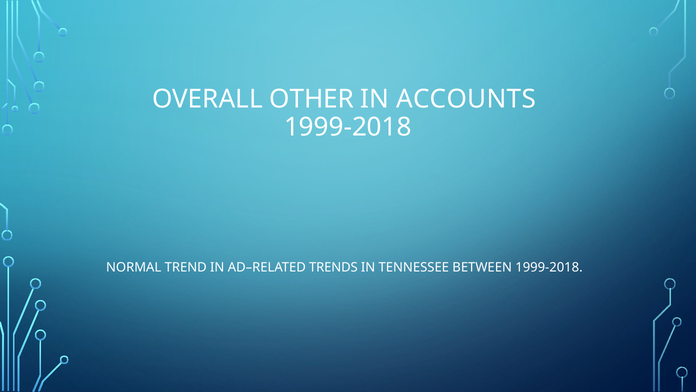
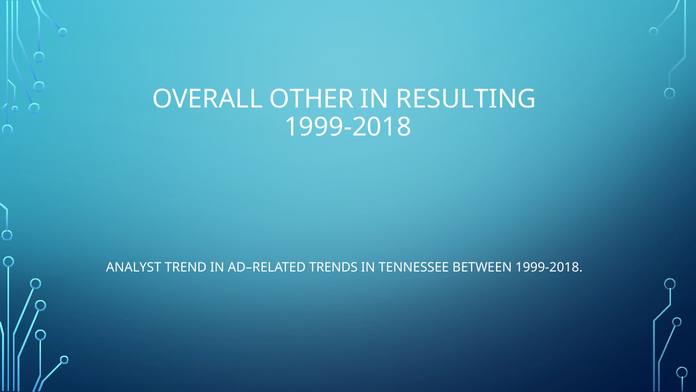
ACCOUNTS: ACCOUNTS -> RESULTING (466, 99)
NORMAL: NORMAL -> ANALYST (134, 267)
